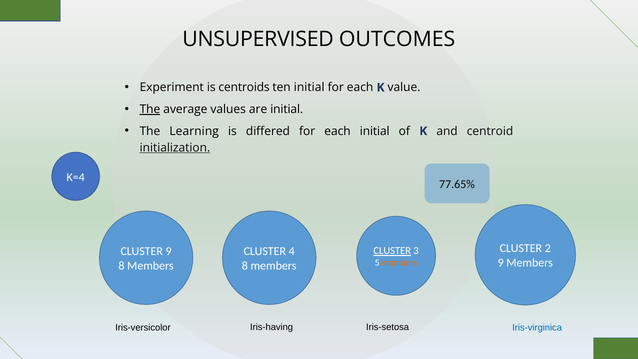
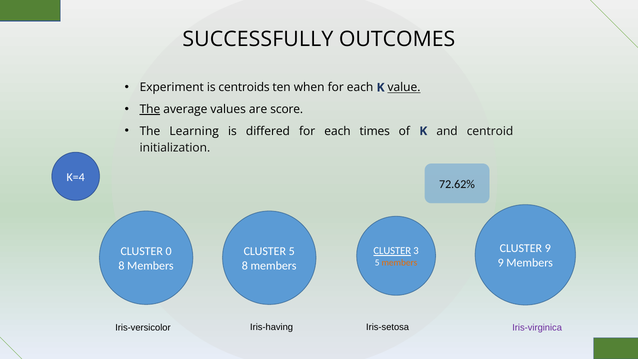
UNSUPERVISED: UNSUPERVISED -> SUCCESSFULLY (258, 39)
ten initial: initial -> when (309, 87)
value underline: none -> present (404, 87)
are initial: initial -> score (287, 109)
each initial: initial -> times (375, 131)
initialization underline: present -> none (175, 148)
77.65%: 77.65% -> 72.62% (457, 184)
CLUSTER 2: 2 -> 9 (548, 248)
CLUSTER 9: 9 -> 0 (169, 251)
CLUSTER 4: 4 -> 5 (292, 251)
Iris-virginica colour: blue -> purple (537, 328)
